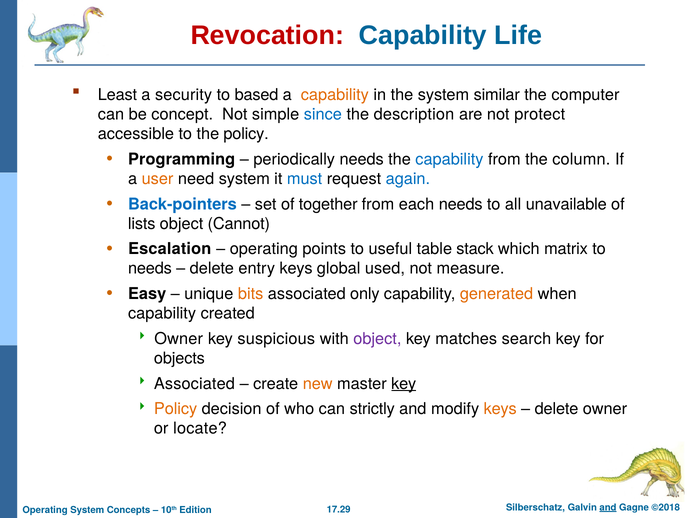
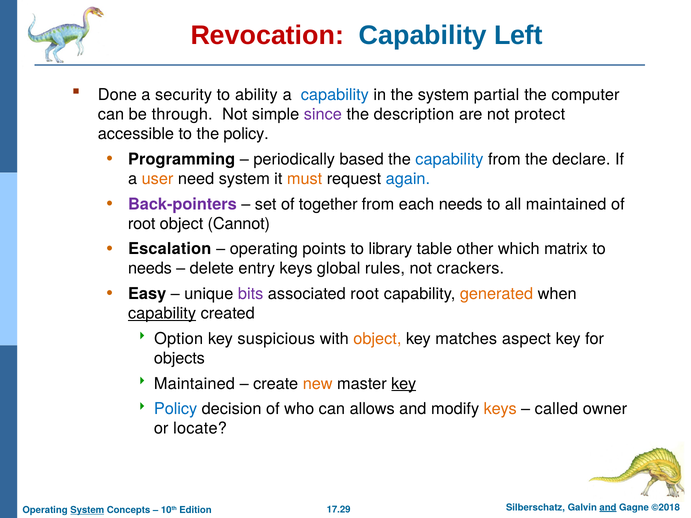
Life: Life -> Left (518, 35)
Least: Least -> Done (117, 95)
based: based -> ability (256, 95)
capability colour: orange -> blue (335, 95)
similar: similar -> partial (497, 95)
concept: concept -> through (182, 114)
since colour: blue -> purple (323, 114)
periodically needs: needs -> based (362, 159)
column: column -> declare (581, 159)
must colour: blue -> orange (305, 179)
Back-pointers colour: blue -> purple (182, 204)
all unavailable: unavailable -> maintained (566, 204)
lists: lists -> root (142, 224)
useful: useful -> library (390, 249)
stack: stack -> other (475, 249)
used: used -> rules (385, 269)
measure: measure -> crackers (470, 269)
bits colour: orange -> purple (251, 294)
associated only: only -> root (365, 294)
capability underline: none -> present (162, 314)
Owner: Owner -> Option (179, 339)
object colour: purple -> orange (377, 339)
search: search -> aspect (526, 339)
Associated: Associated -> Maintained (194, 384)
Policy colour: orange -> blue (176, 409)
strictly: strictly -> allows (372, 409)
delete: delete -> called (556, 409)
System underline: none -> present (87, 510)
